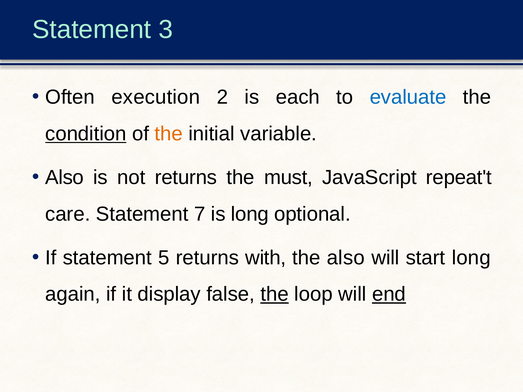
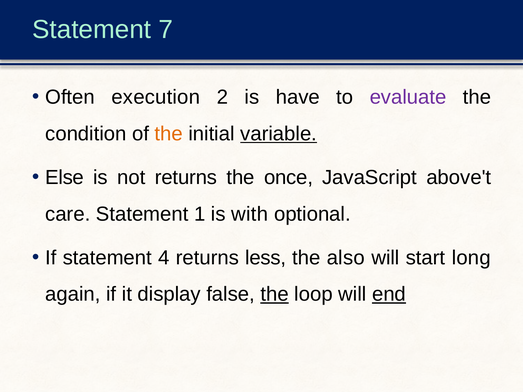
3: 3 -> 7 (166, 30)
each: each -> have (298, 97)
evaluate colour: blue -> purple (408, 97)
condition underline: present -> none (86, 134)
variable underline: none -> present (279, 134)
Also: Also -> Else (64, 178)
must: must -> once (289, 178)
repeat't: repeat't -> above't (459, 178)
7: 7 -> 1 (200, 214)
is long: long -> with (250, 214)
5: 5 -> 4 (164, 258)
with: with -> less (266, 258)
